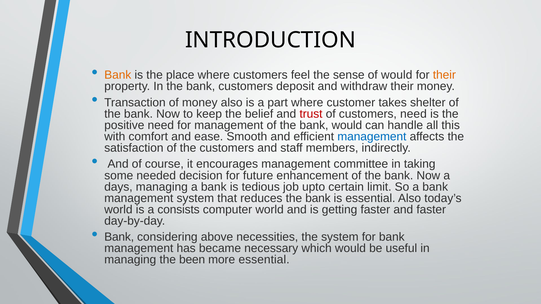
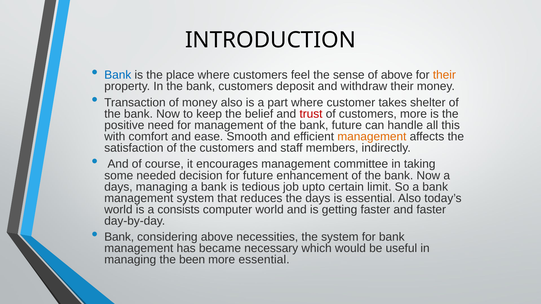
Bank colour: orange -> blue (118, 75)
of would: would -> above (397, 75)
customers need: need -> more (413, 114)
bank would: would -> future (347, 125)
management colour: blue -> orange (372, 137)
reduces the bank: bank -> days (318, 198)
